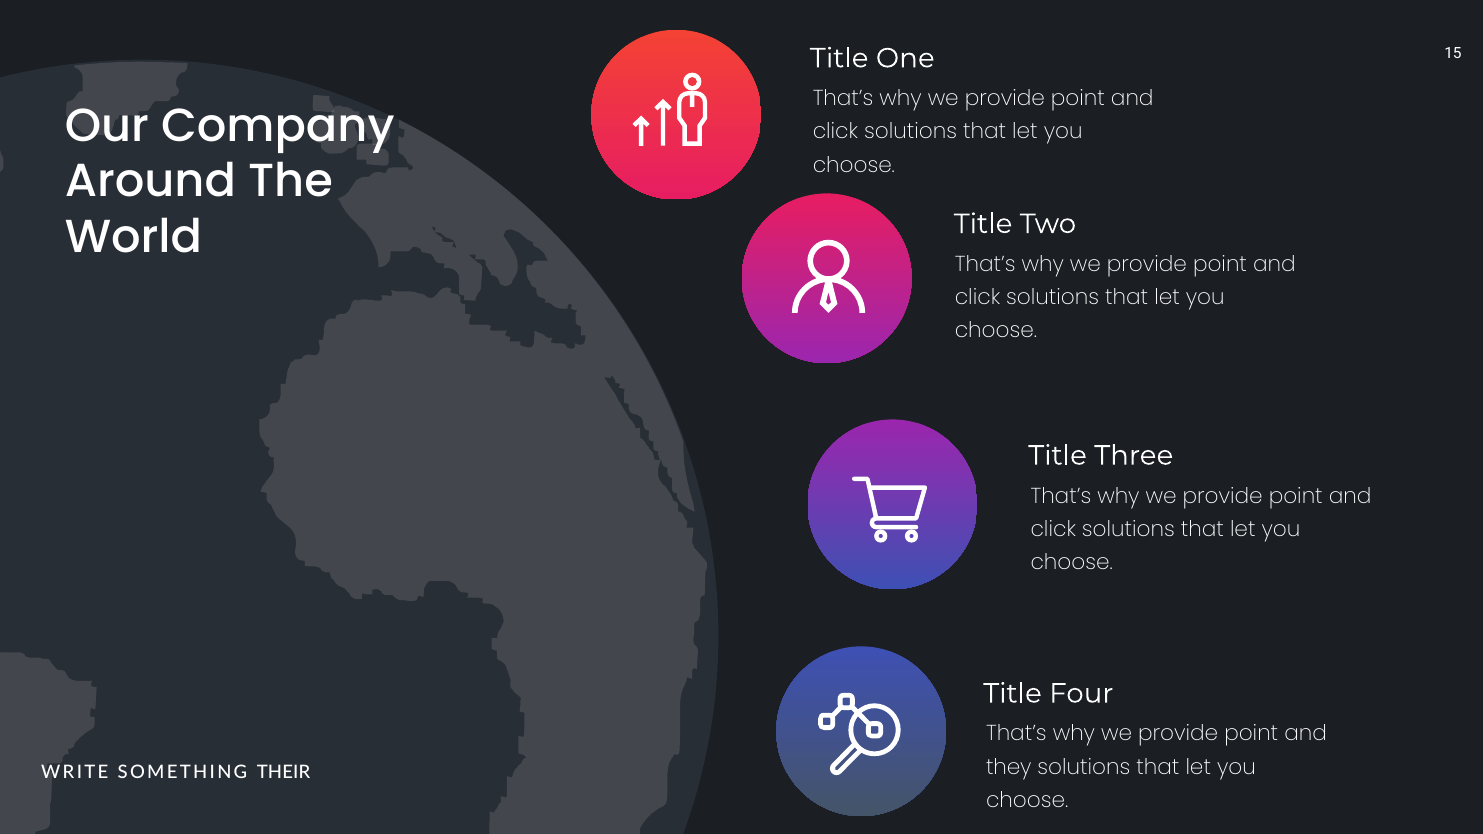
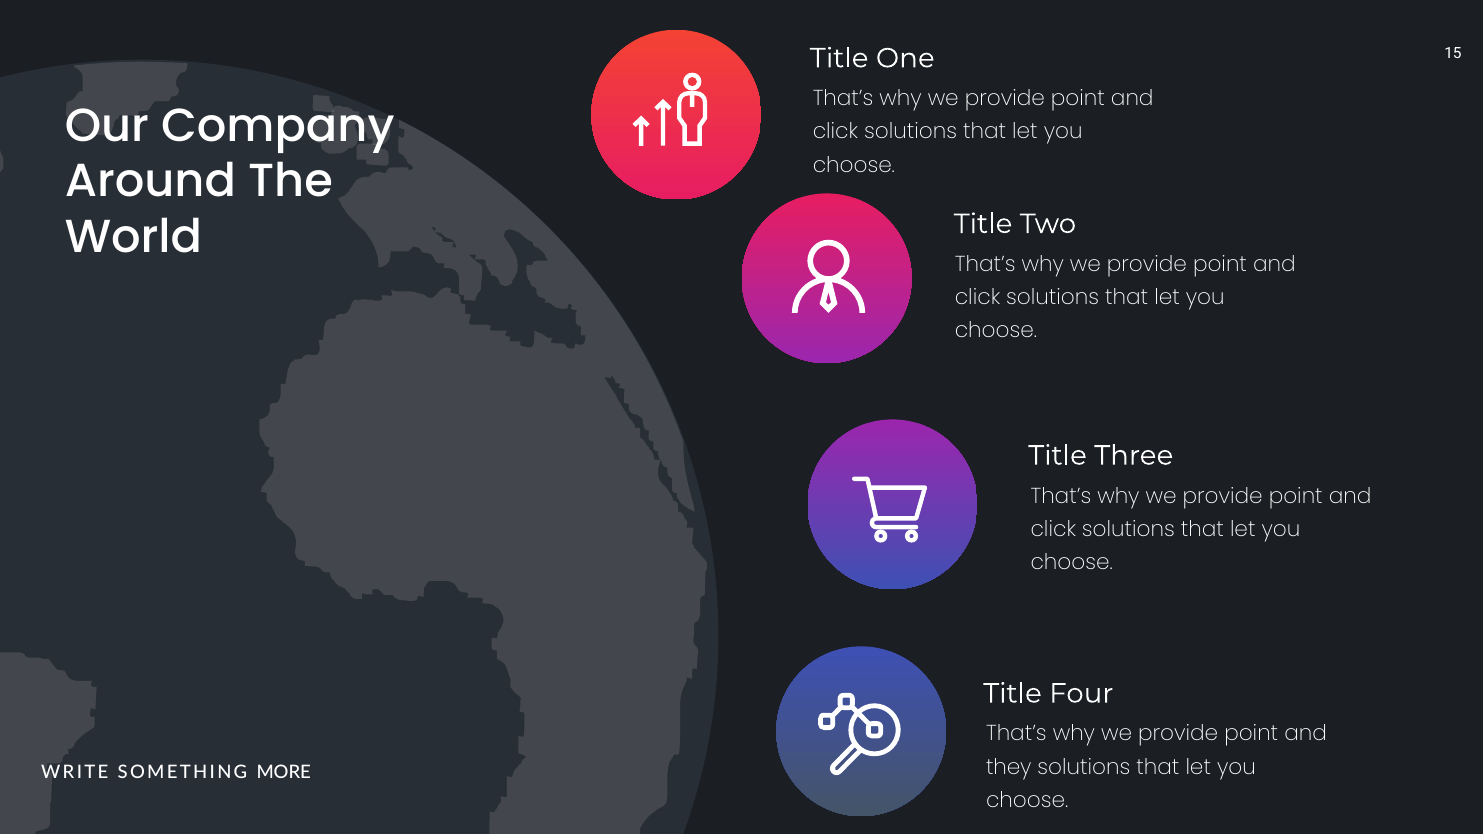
THEIR: THEIR -> MORE (284, 772)
